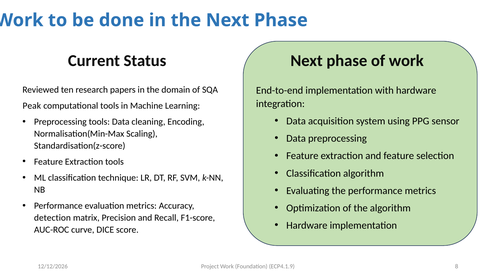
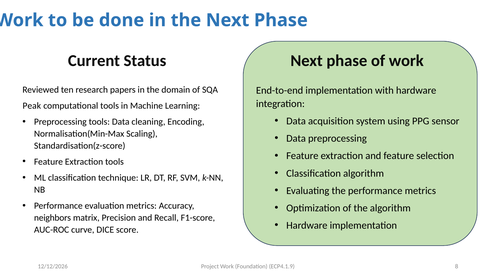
detection: detection -> neighbors (53, 218)
